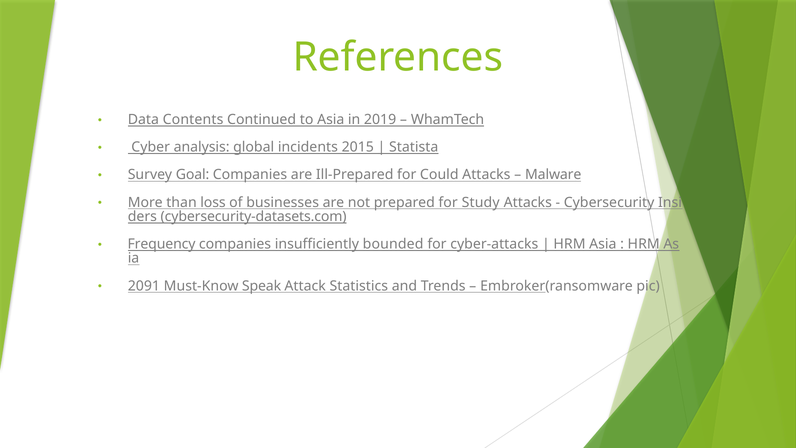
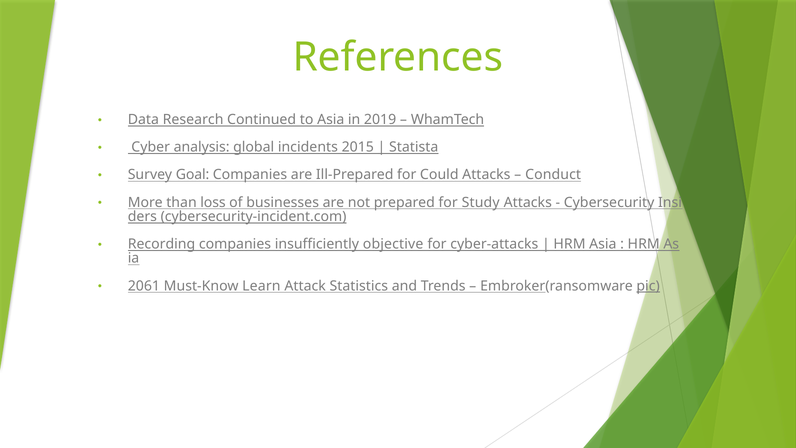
Contents: Contents -> Research (193, 119)
Malware: Malware -> Conduct (553, 175)
cybersecurity-datasets.com: cybersecurity-datasets.com -> cybersecurity-incident.com (254, 216)
Frequency: Frequency -> Recording (161, 244)
bounded: bounded -> objective (393, 244)
2091: 2091 -> 2061 (144, 286)
Speak: Speak -> Learn (261, 286)
pic underline: none -> present (648, 286)
